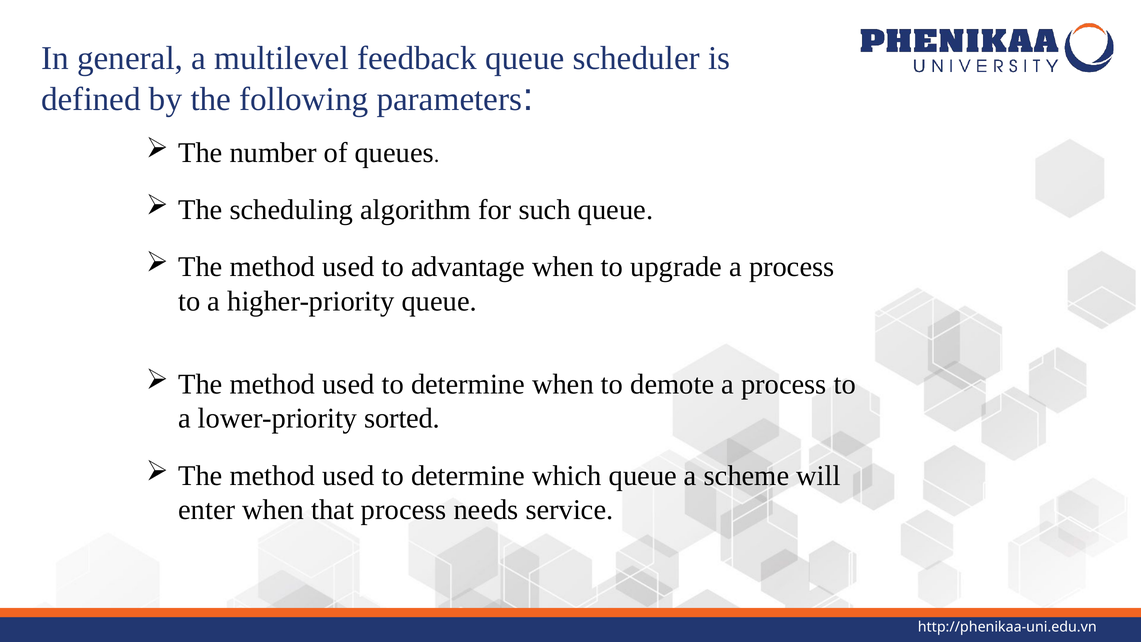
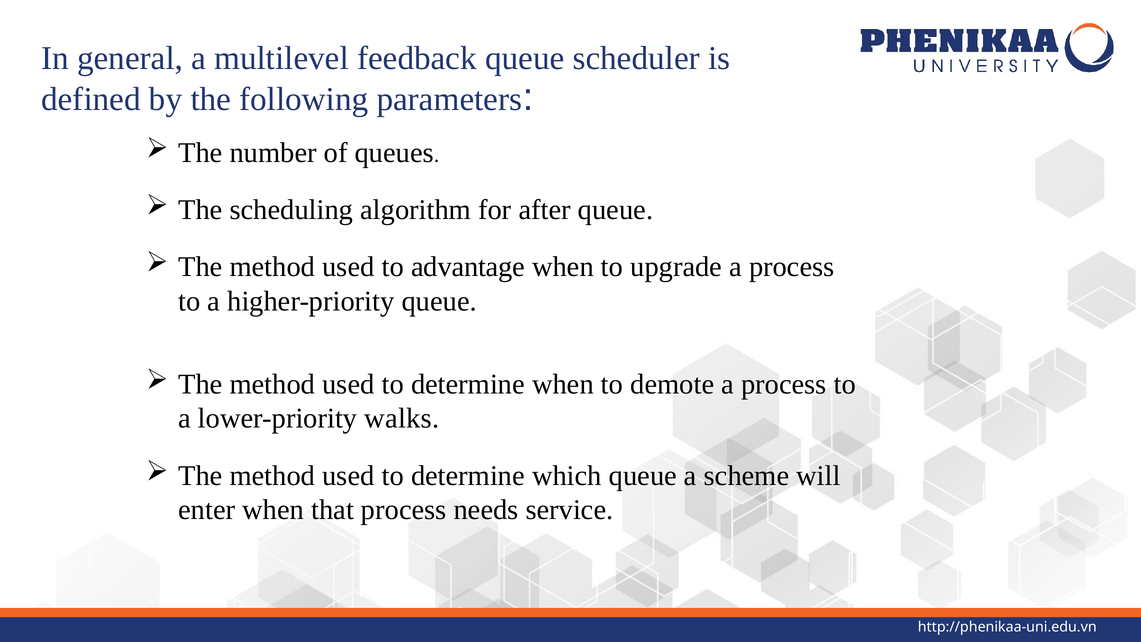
such: such -> after (545, 210)
sorted: sorted -> walks (402, 418)
